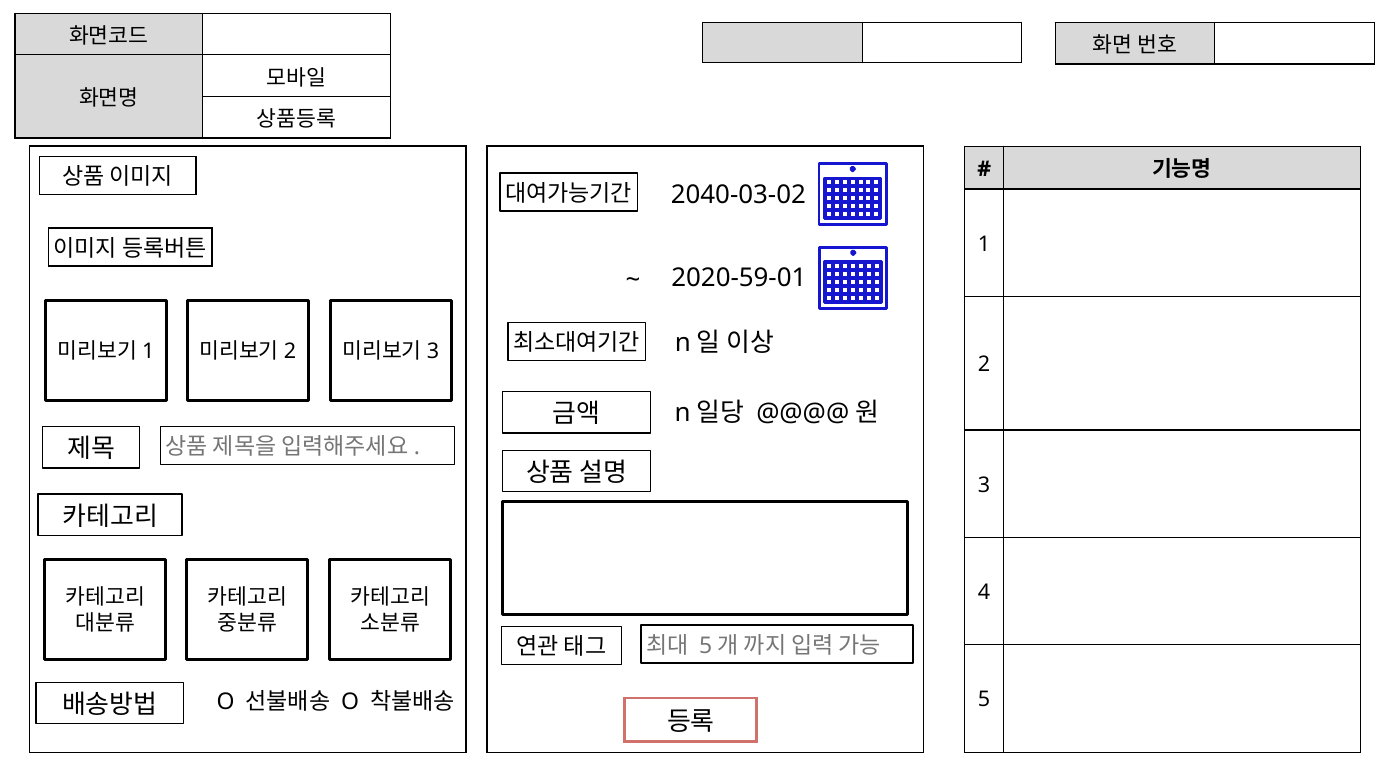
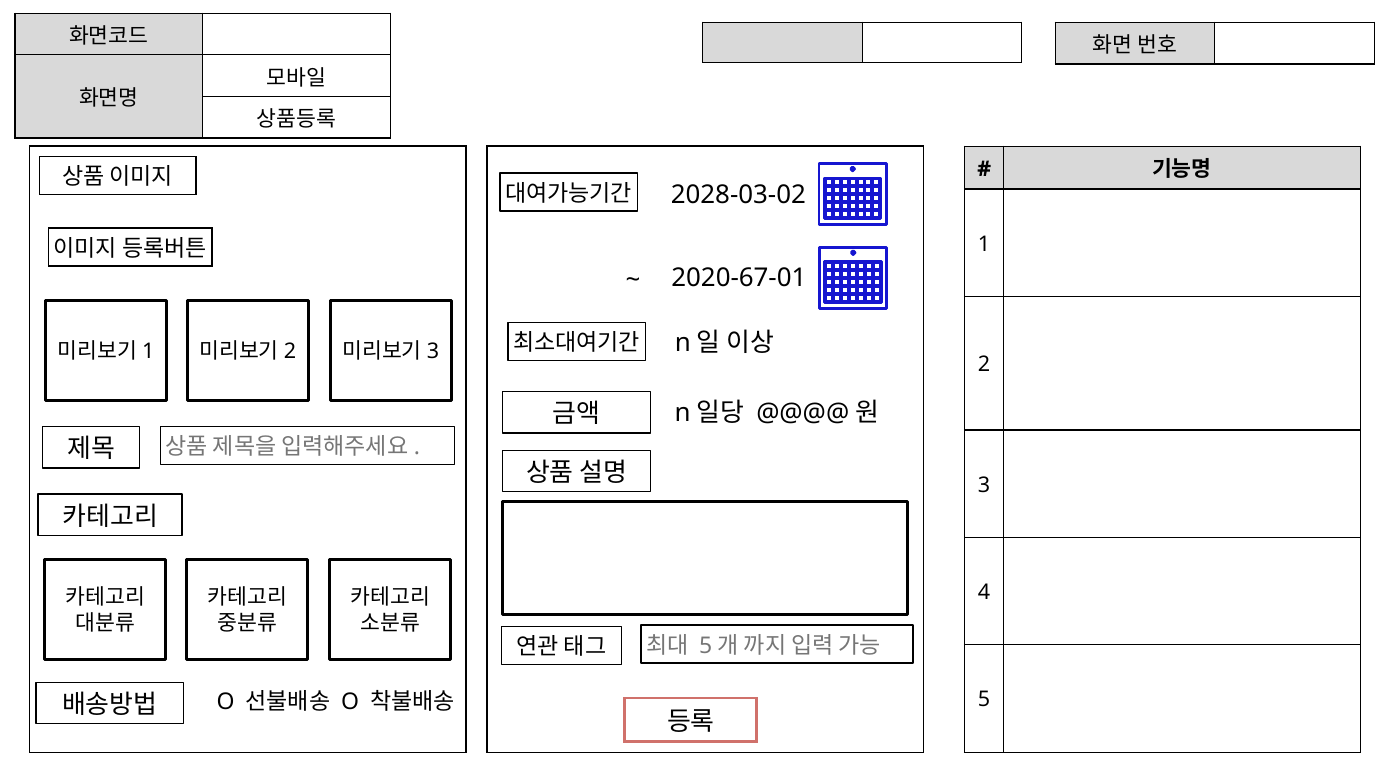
2040-03-02: 2040-03-02 -> 2028-03-02 (738, 195)
2020-59-01: 2020-59-01 -> 2020-67-01 (739, 279)
